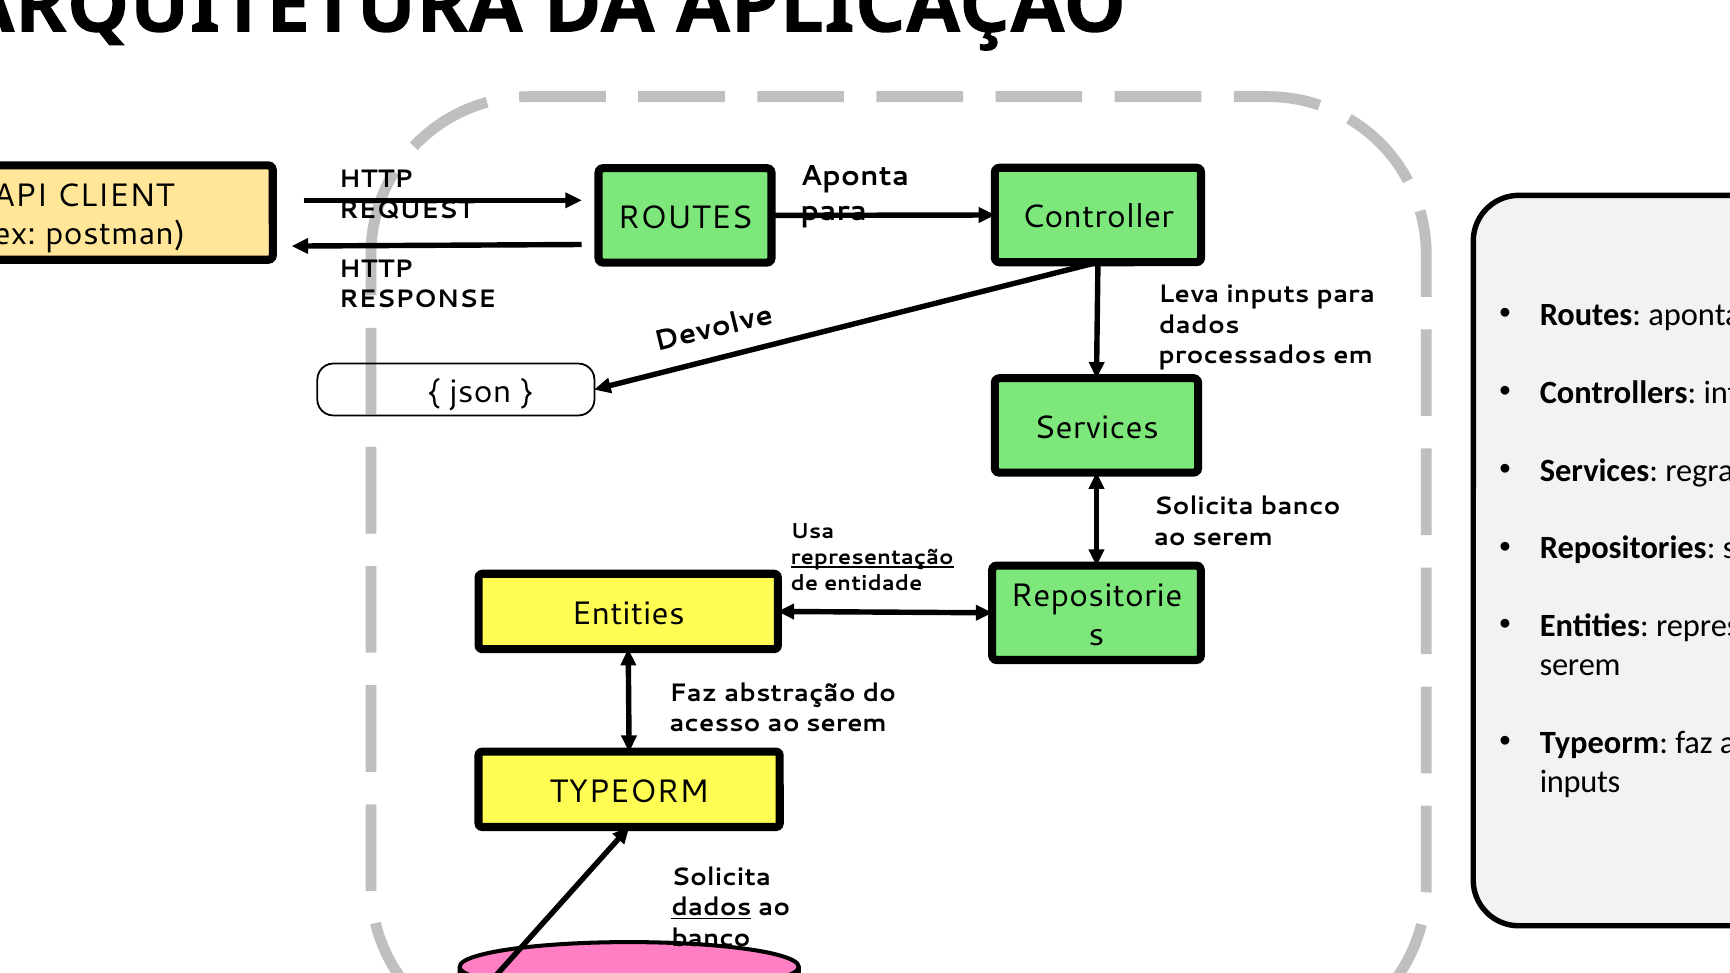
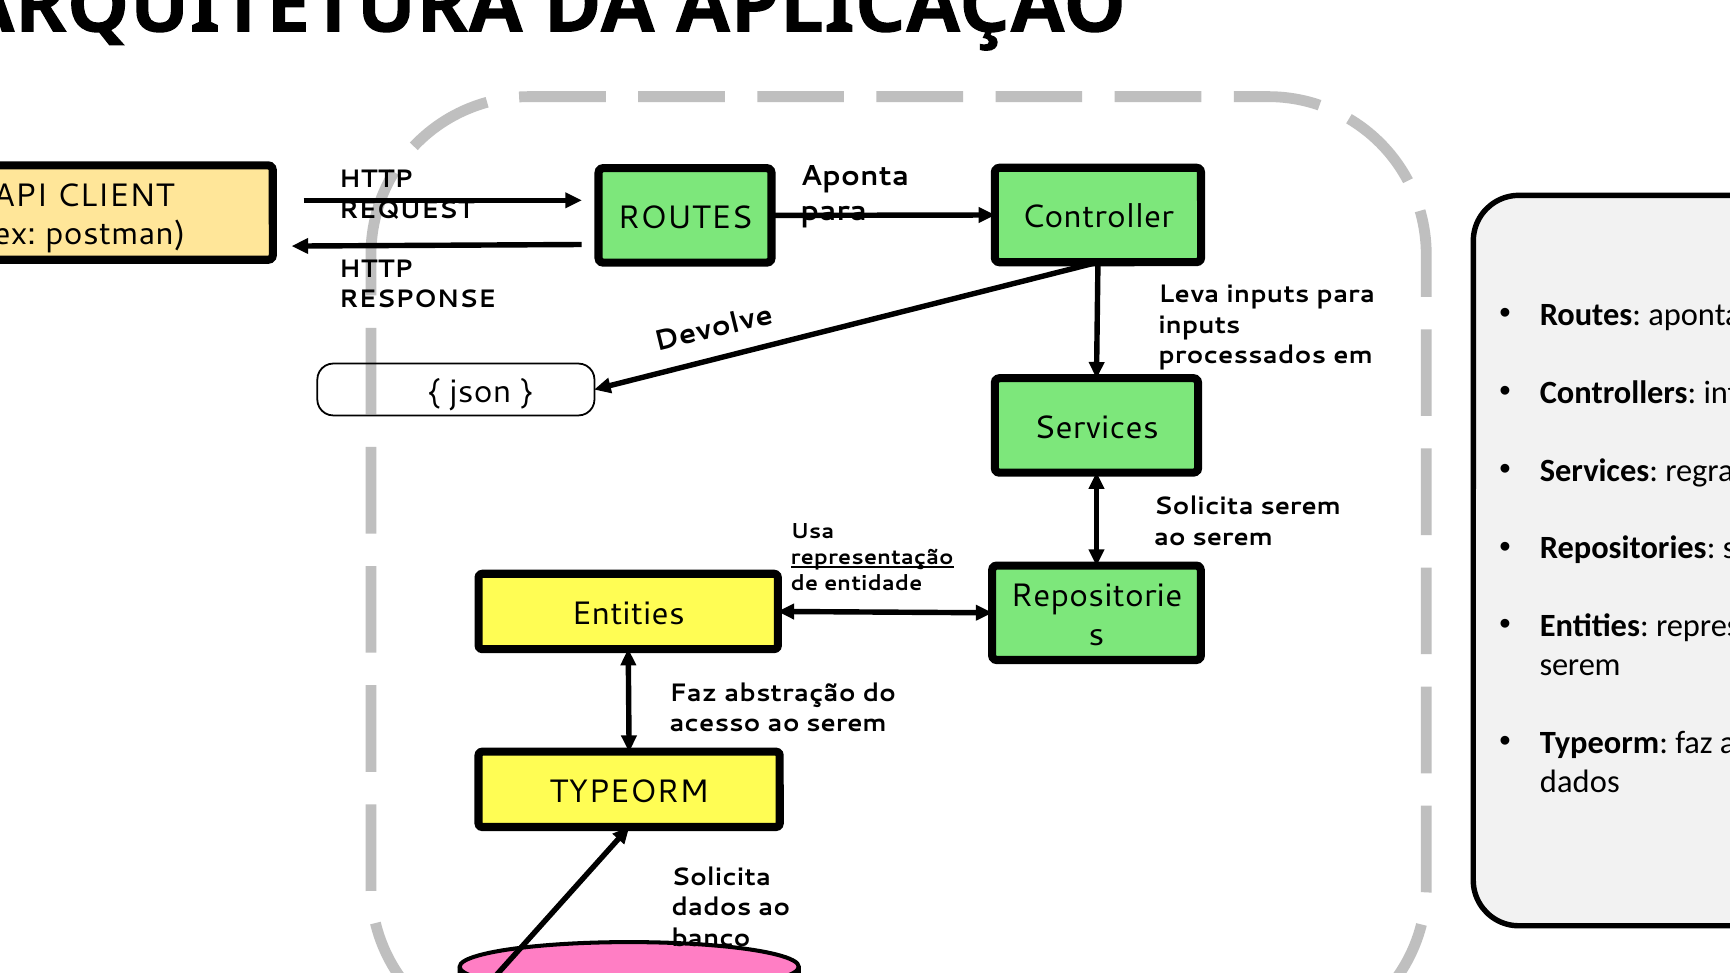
dados: dados -> inputs (1199, 325)
Solicita banco: banco -> serem (1301, 507)
inputs: inputs -> dados (1580, 782)
dados underline: present -> none (711, 908)
